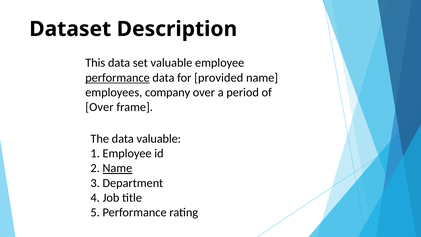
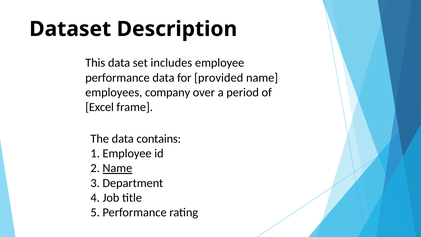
set valuable: valuable -> includes (171, 63)
performance underline: present -> none (117, 78)
Over: Over -> Excel (100, 107)
data valuable: valuable -> contains (159, 139)
